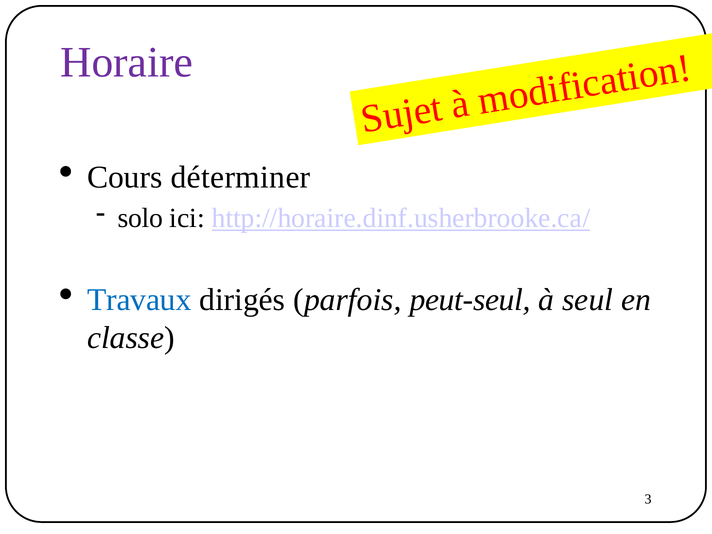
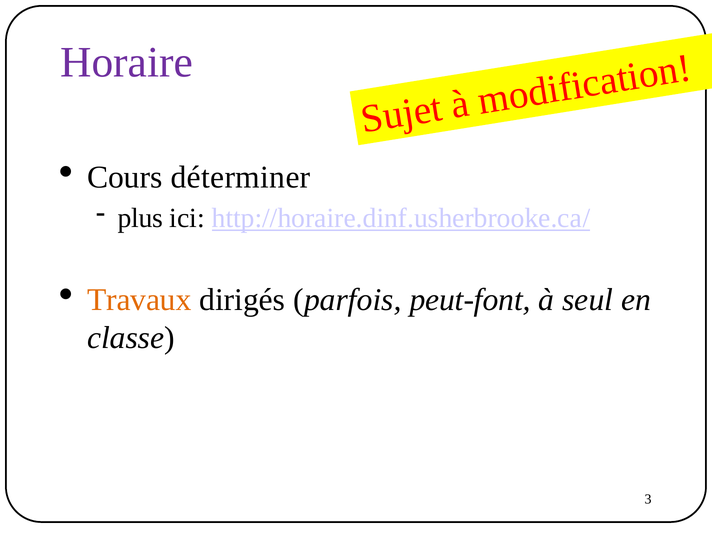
solo: solo -> plus (141, 218)
Travaux colour: blue -> orange (139, 300)
peut-seul: peut-seul -> peut-font (470, 300)
